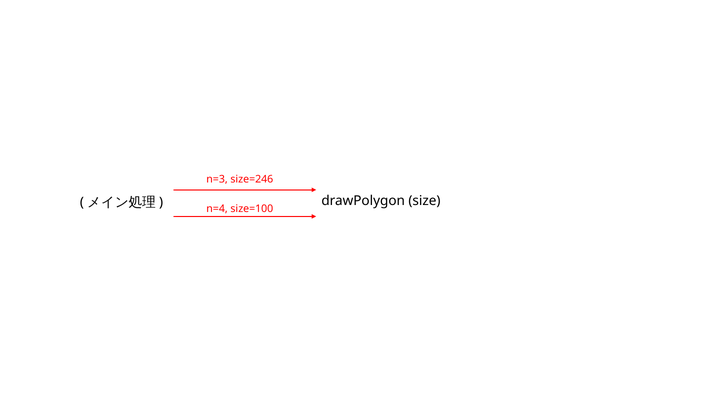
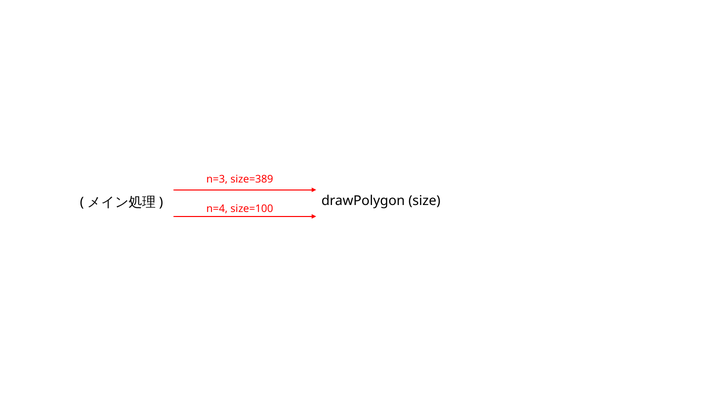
size=246: size=246 -> size=389 (252, 179)
